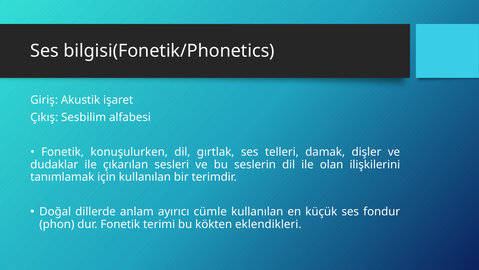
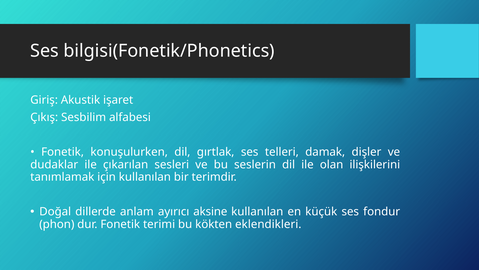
cümle: cümle -> aksine (210, 211)
